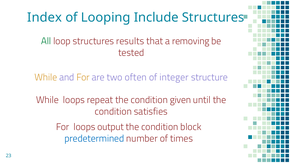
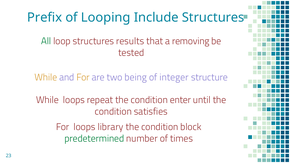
Index: Index -> Prefix (45, 17)
often: often -> being (136, 77)
given: given -> enter (180, 100)
output: output -> library (111, 127)
predetermined colour: blue -> green (94, 139)
